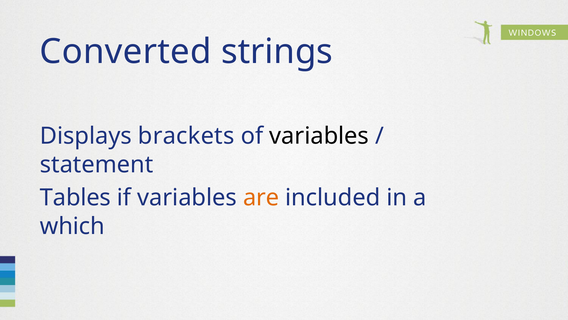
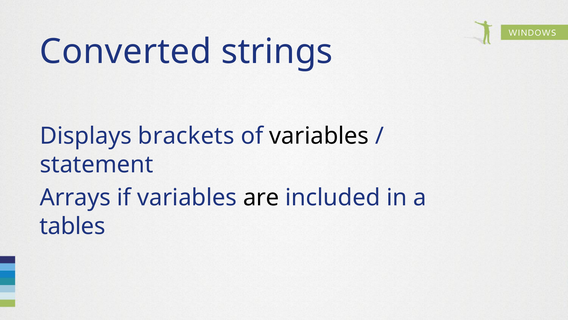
Tables: Tables -> Arrays (75, 198)
are colour: orange -> black (261, 198)
which: which -> tables (72, 226)
